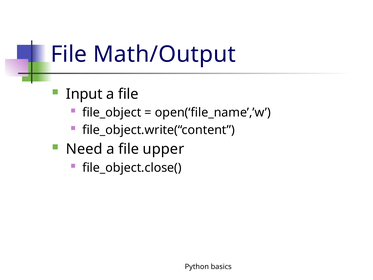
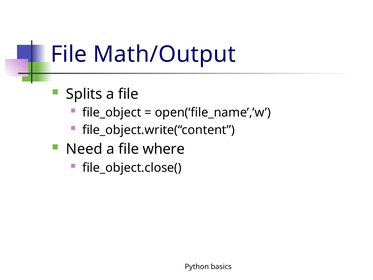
Input: Input -> Splits (84, 94)
upper: upper -> where (164, 149)
